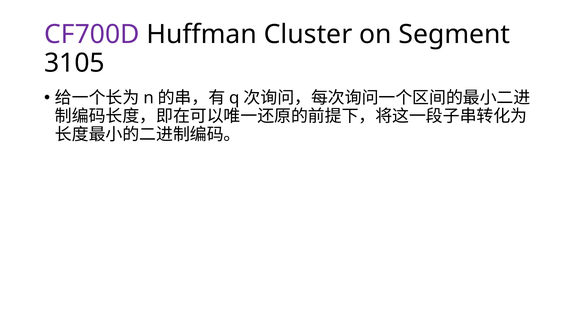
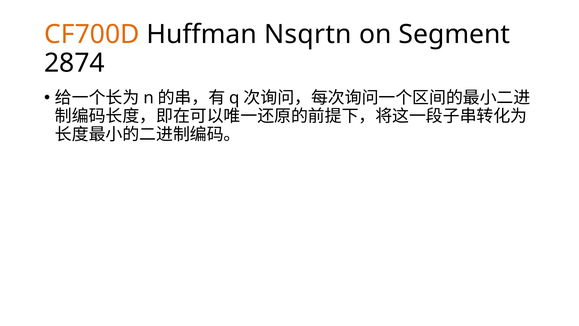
CF700D colour: purple -> orange (92, 34)
Cluster: Cluster -> Nsqrtn (308, 34)
3105: 3105 -> 2874 (74, 63)
